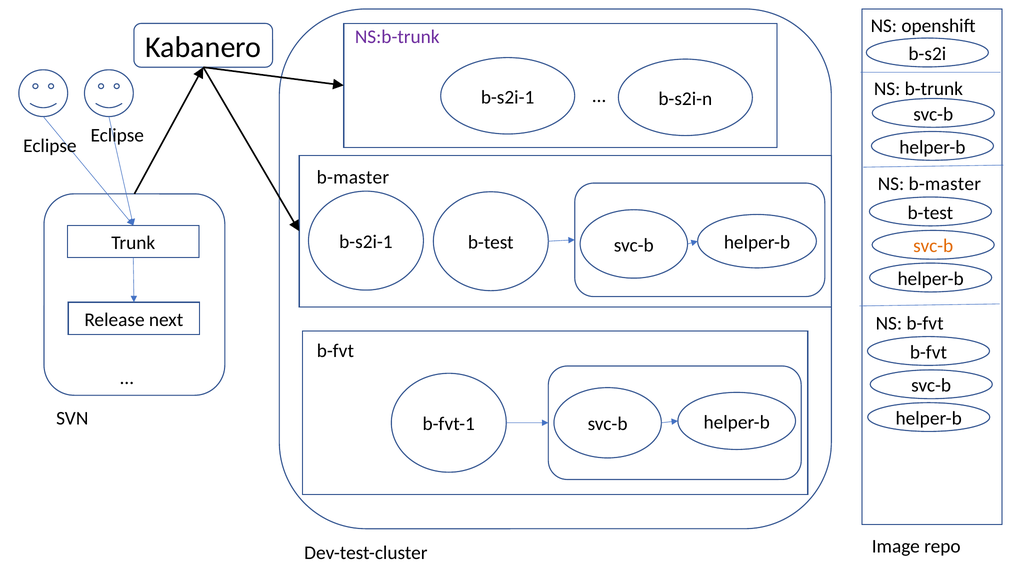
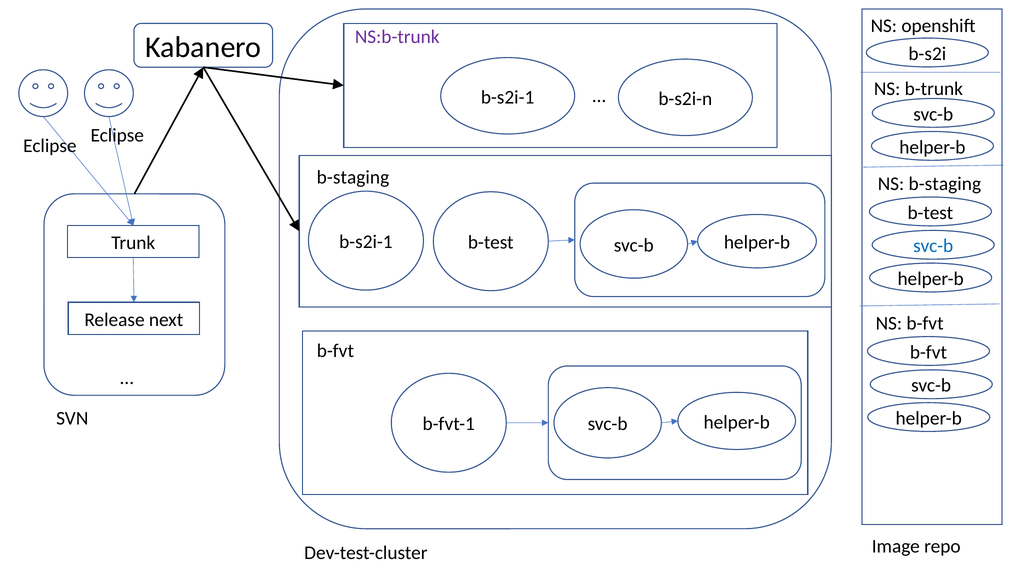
b-master: b-master -> b-staging (353, 177)
NS b-master: b-master -> b-staging (945, 184)
svc-b colour: orange -> blue (933, 246)
